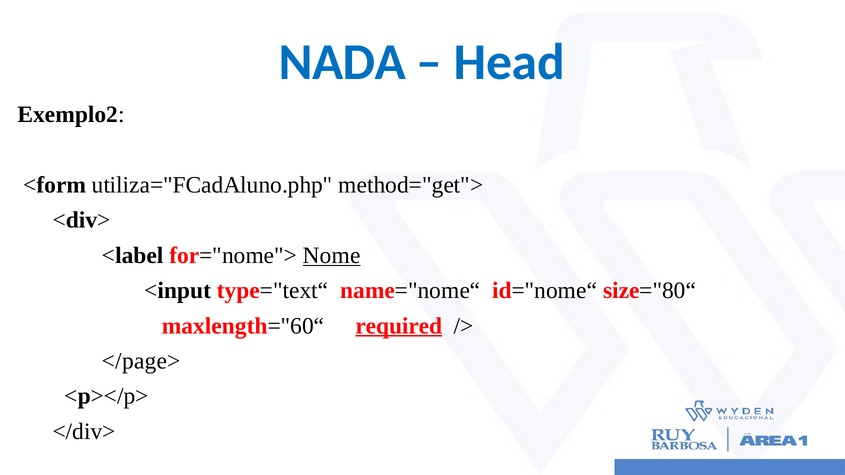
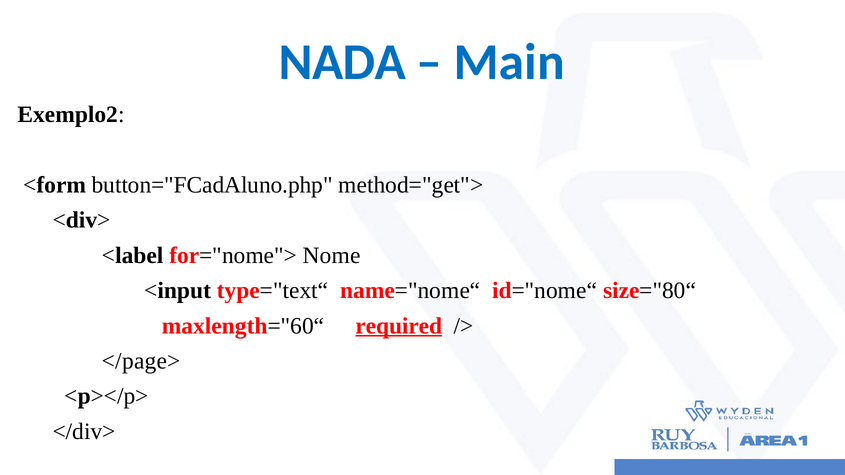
Head: Head -> Main (509, 62)
utiliza="FCadAluno.php: utiliza="FCadAluno.php -> button="FCadAluno.php (212, 185)
Nome underline: present -> none (332, 256)
